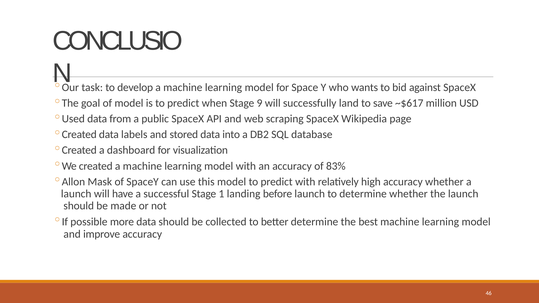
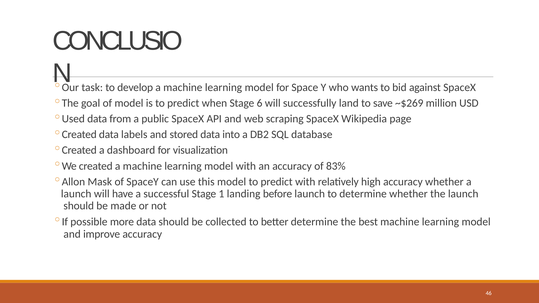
9: 9 -> 6 (260, 103)
~$617: ~$617 -> ~$269 (409, 103)
